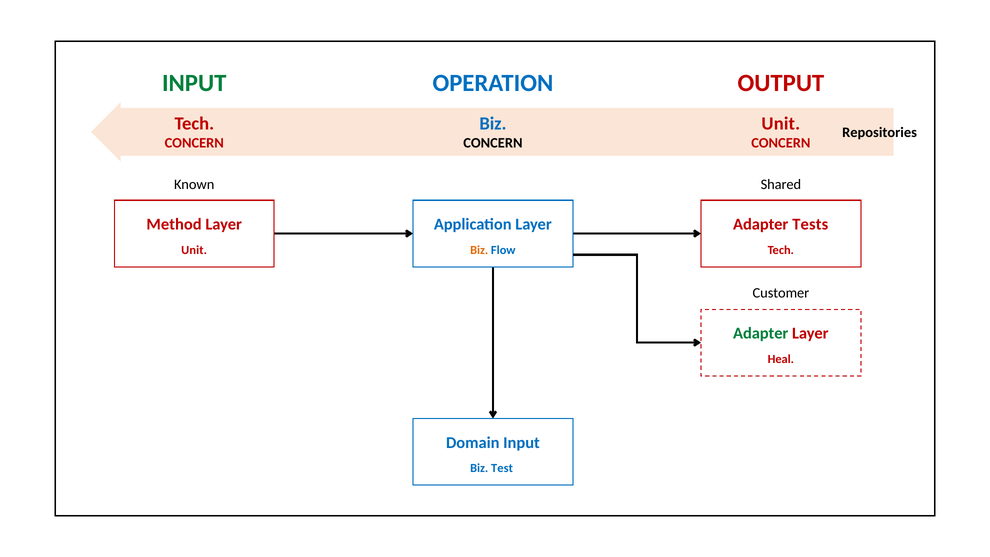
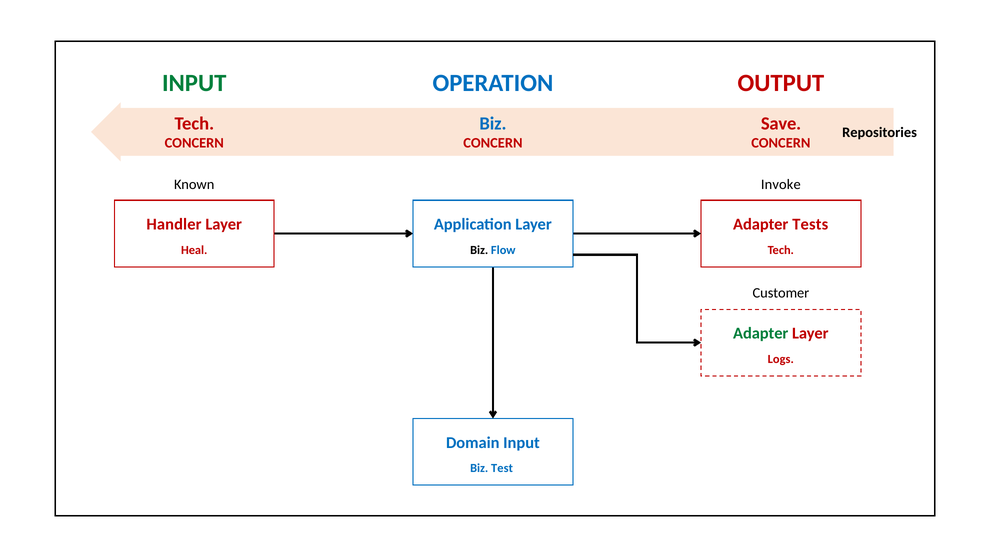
Unit: Unit -> Save (781, 124)
CONCERN colour: black -> red (493, 143)
Shared: Shared -> Invoke (781, 185)
Method: Method -> Handler (174, 224)
Unit: Unit -> Heal (194, 250)
Biz colour: orange -> black (479, 250)
Heal: Heal -> Logs (781, 359)
